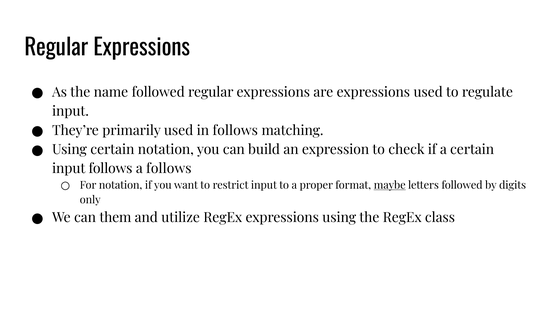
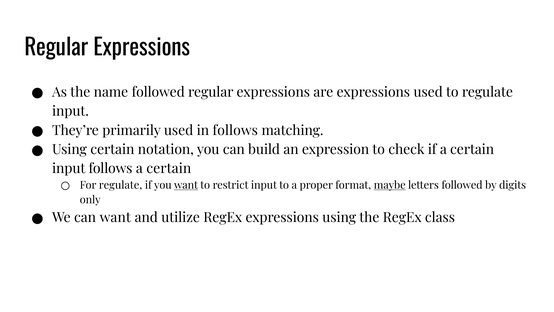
follows a follows: follows -> certain (169, 169)
For notation: notation -> regulate (121, 185)
want underline: none -> present (186, 185)
can them: them -> want (115, 217)
